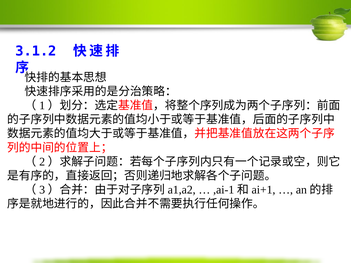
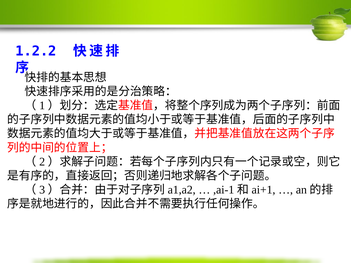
3.1.2: 3.1.2 -> 1.2.2 (36, 51)
